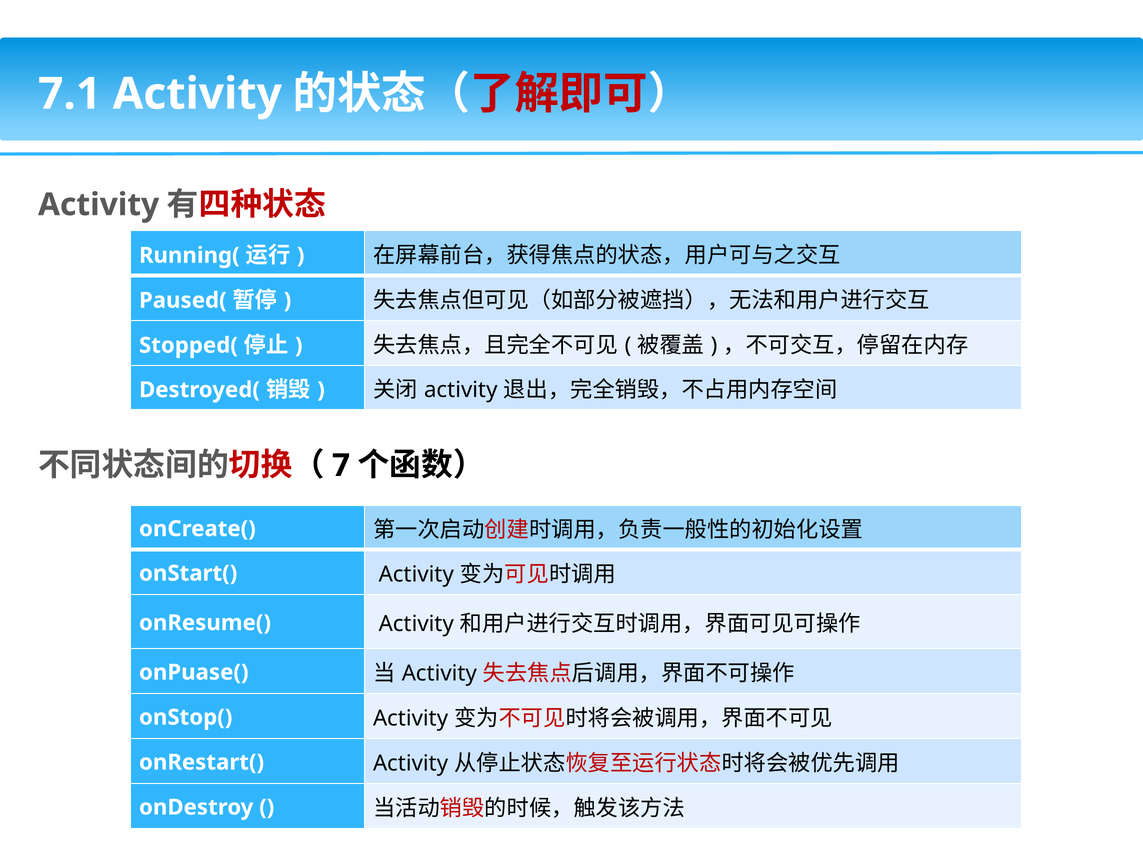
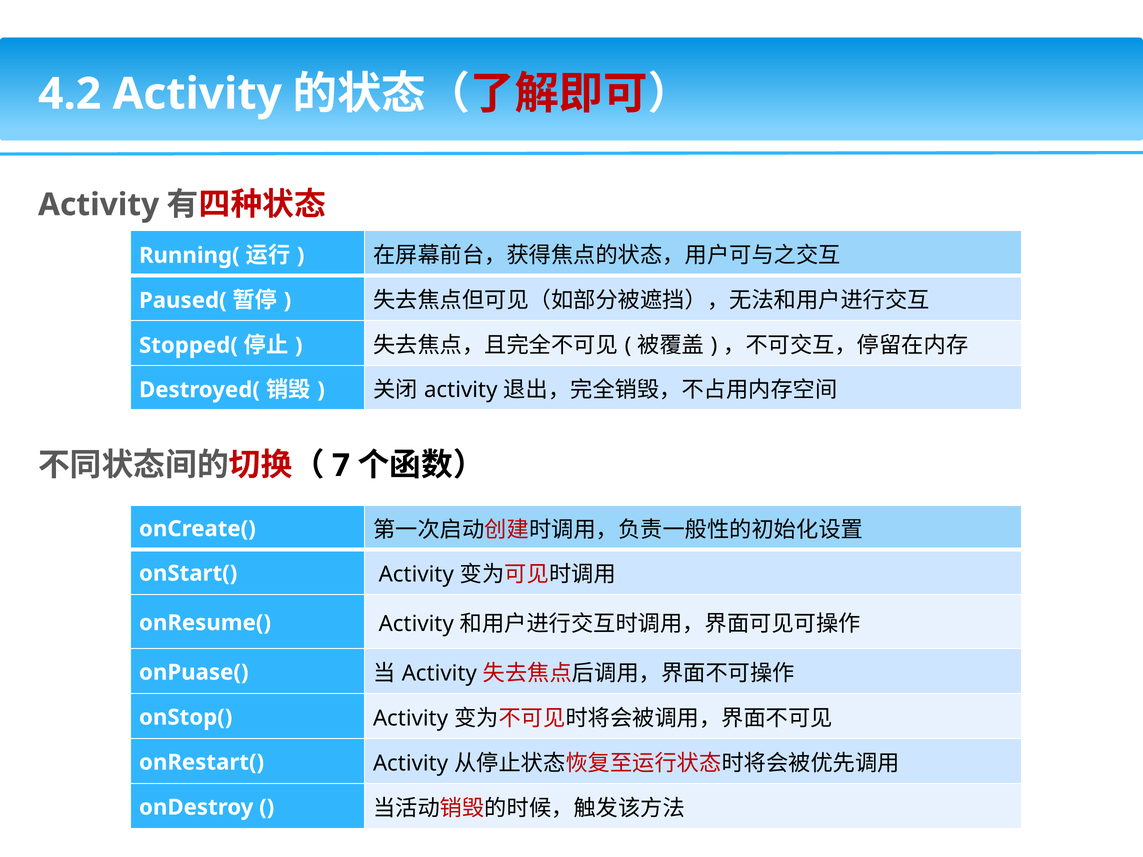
7.1: 7.1 -> 4.2 (70, 94)
